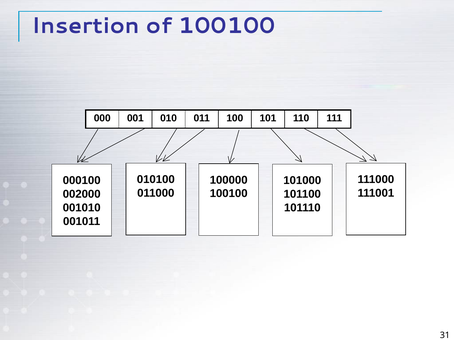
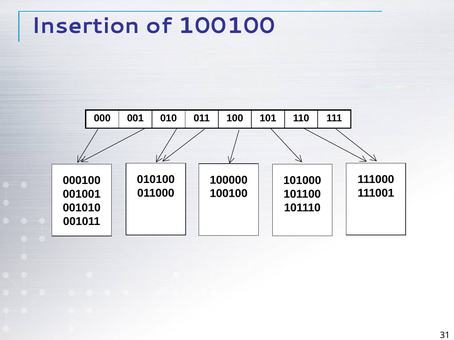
002000: 002000 -> 001001 (82, 194)
